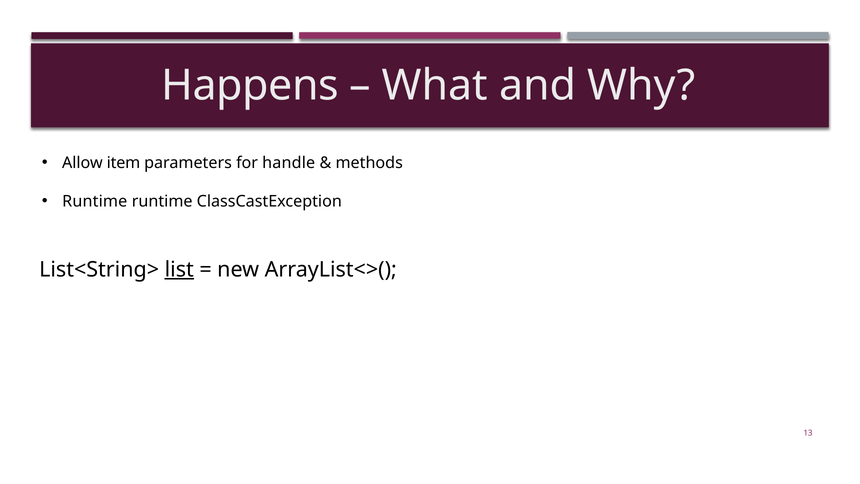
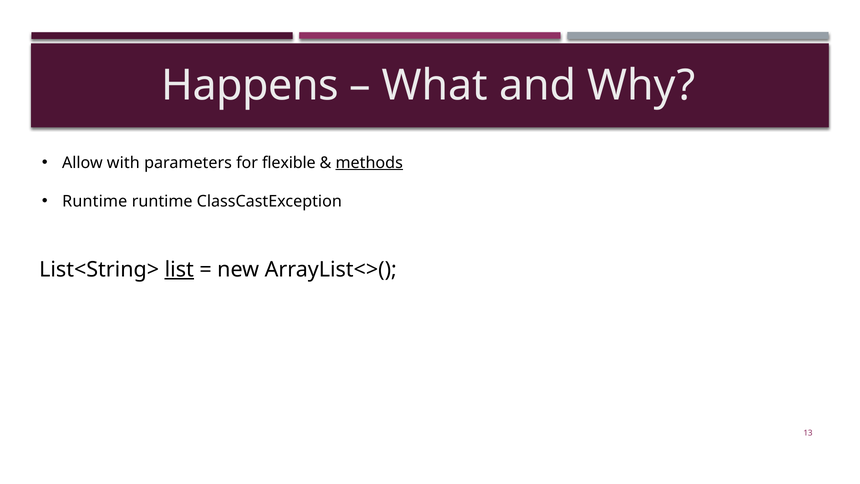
item: item -> with (123, 163)
handle: handle -> flexible (289, 163)
methods underline: none -> present (369, 163)
